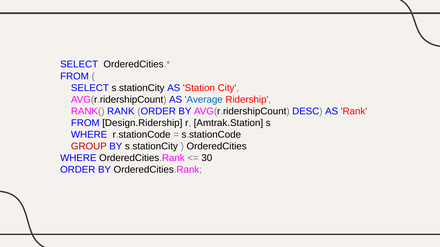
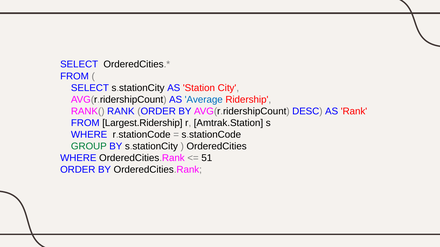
Design.Ridership: Design.Ridership -> Largest.Ridership (142, 123)
GROUP colour: red -> green (89, 147)
30: 30 -> 51 (207, 158)
